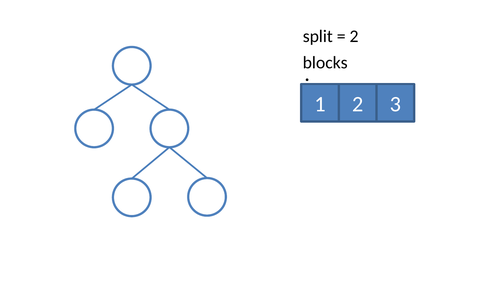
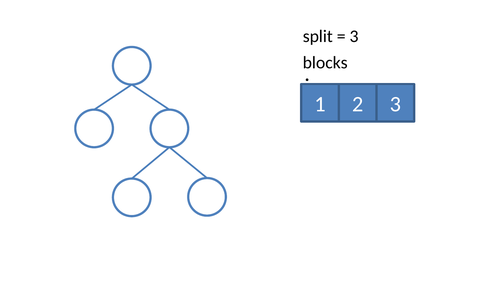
2: 2 -> 3 (354, 36)
